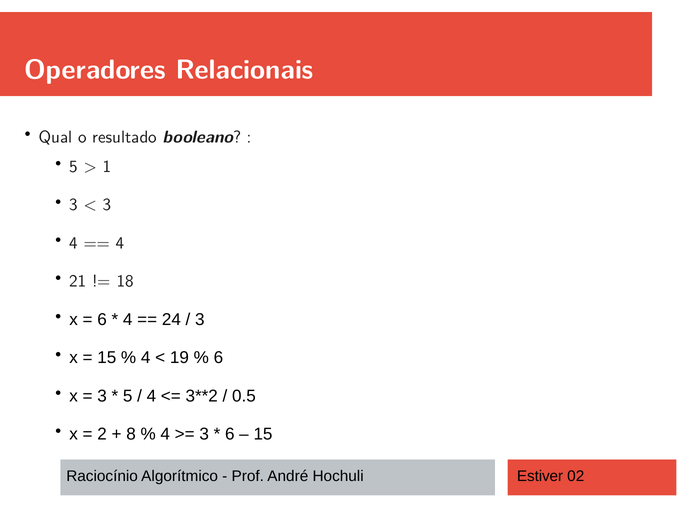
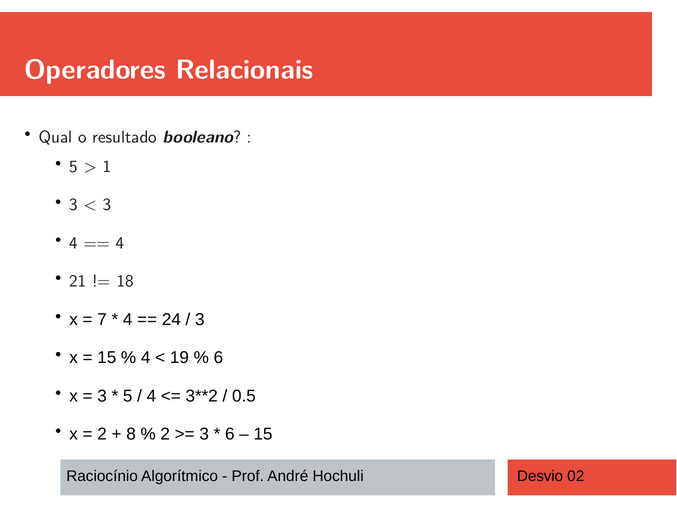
6: 6 -> 7 (102, 319)
4: 4 -> 2 (165, 434)
Estiver: Estiver -> Desvio (540, 476)
